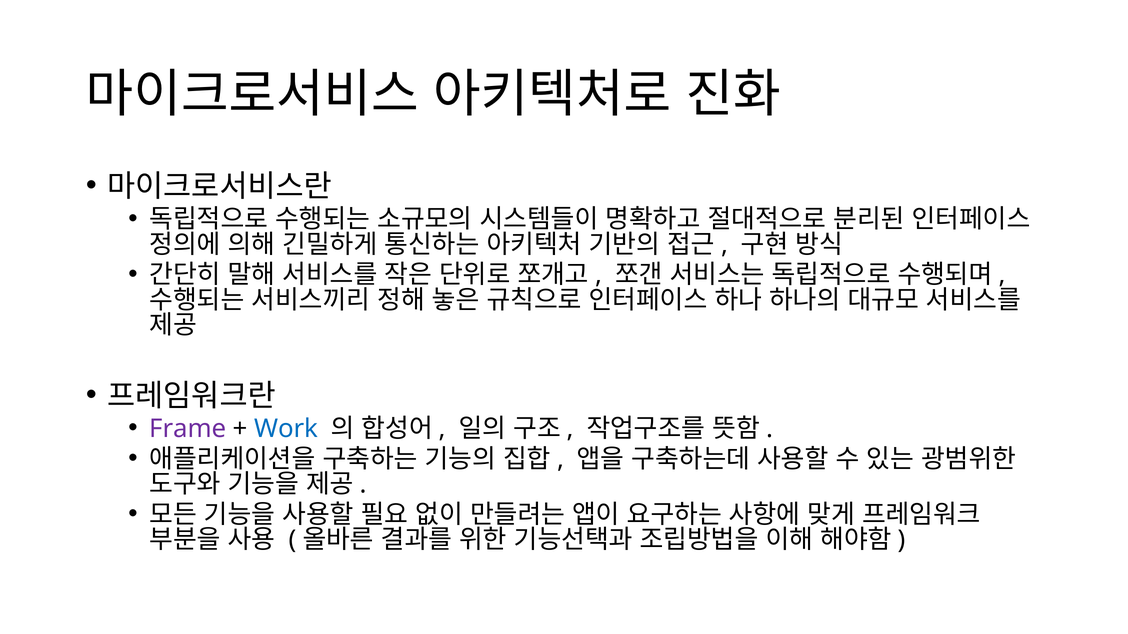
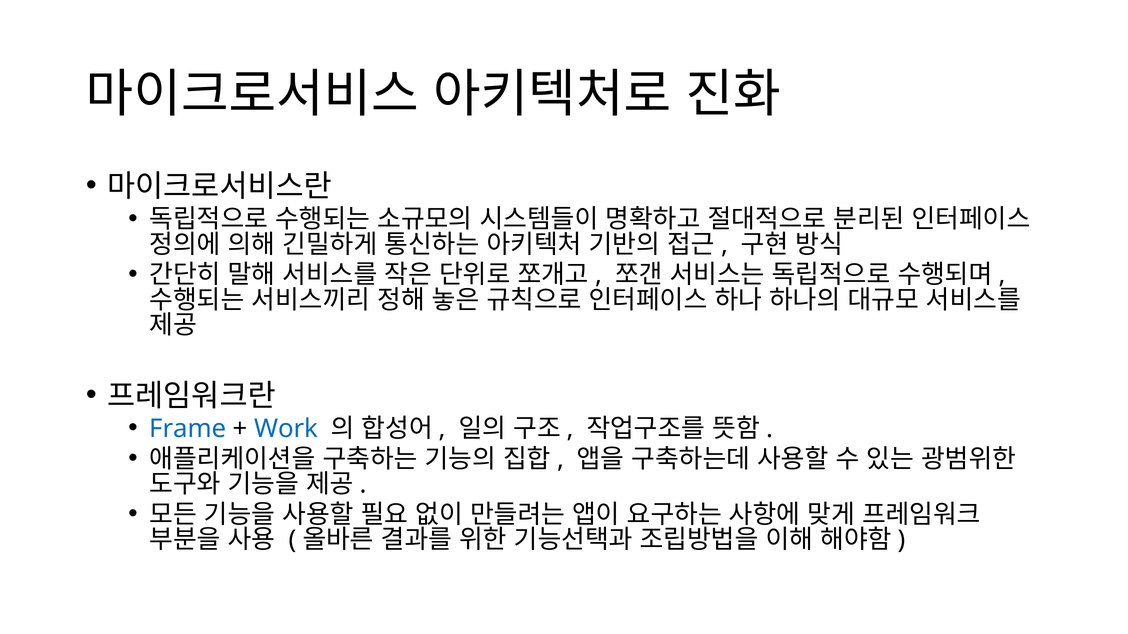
Frame colour: purple -> blue (188, 429)
